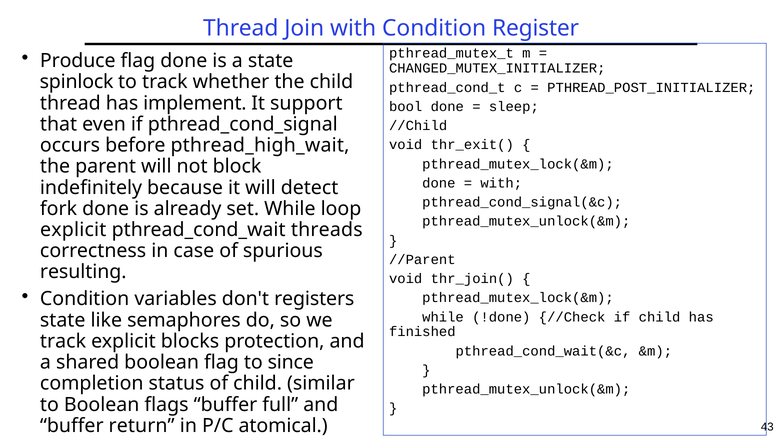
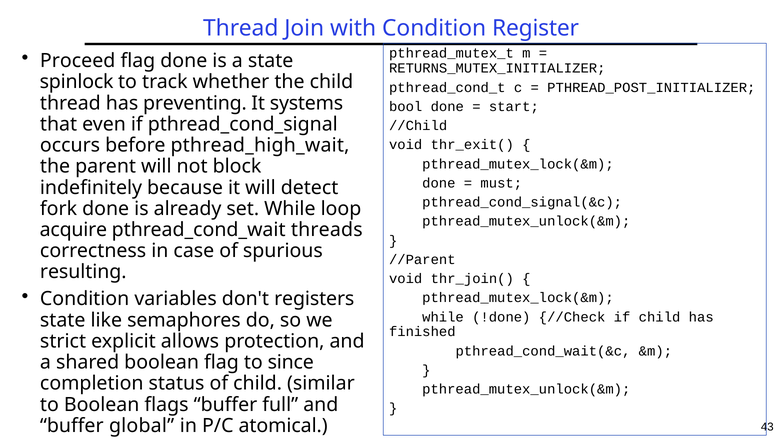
Produce: Produce -> Proceed (78, 61)
CHANGED_MUTEX_INITIALIZER: CHANGED_MUTEX_INITIALIZER -> RETURNS_MUTEX_INITIALIZER (497, 68)
implement: implement -> preventing (195, 103)
support: support -> systems (306, 103)
sleep: sleep -> start (514, 107)
with: with -> must (501, 183)
explicit: explicit -> acquire (73, 230)
track: track -> strict (63, 341)
blocks: blocks -> allows (190, 341)
return: return -> global (142, 426)
